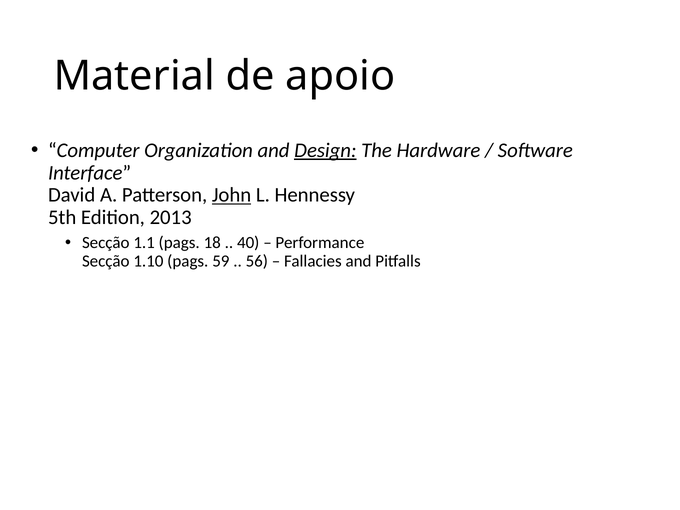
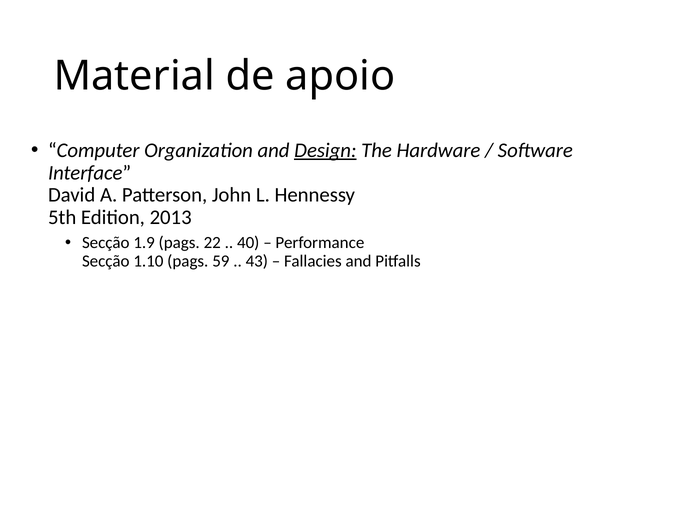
John underline: present -> none (232, 195)
1.1: 1.1 -> 1.9 (144, 243)
18: 18 -> 22 (212, 243)
56: 56 -> 43 (257, 261)
